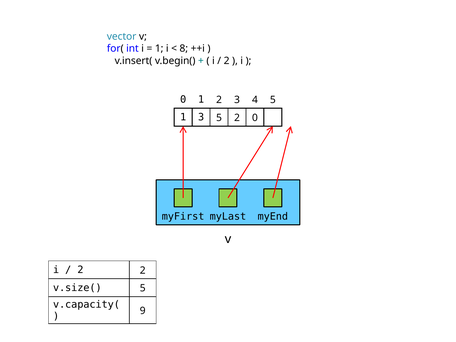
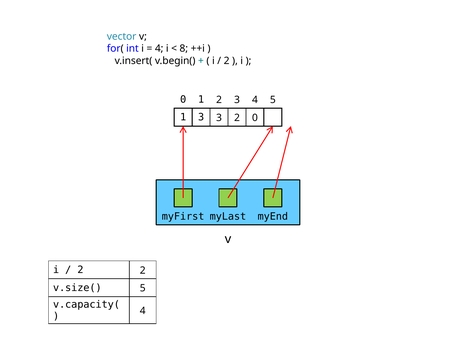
1: 1 -> 4 (159, 49)
3 5: 5 -> 3 (219, 118)
9: 9 -> 4 (143, 311)
